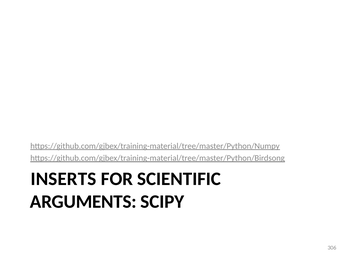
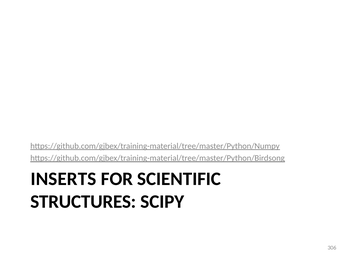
ARGUMENTS: ARGUMENTS -> STRUCTURES (83, 201)
